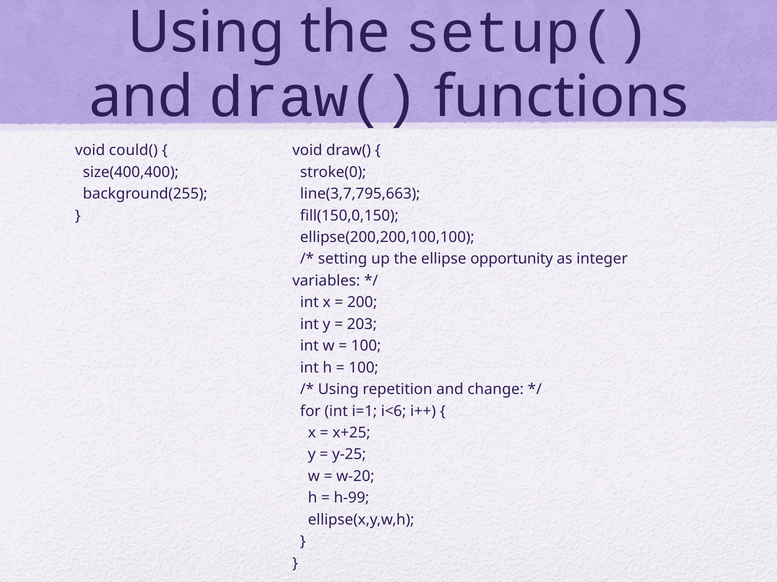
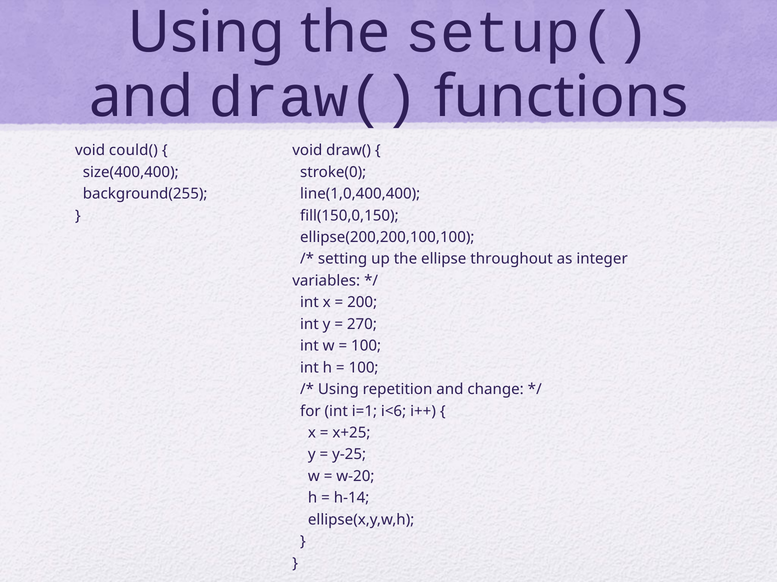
line(3,7,795,663: line(3,7,795,663 -> line(1,0,400,400 (360, 194)
opportunity: opportunity -> throughout (512, 259)
203: 203 -> 270 (362, 325)
h-99: h-99 -> h-14 (352, 499)
